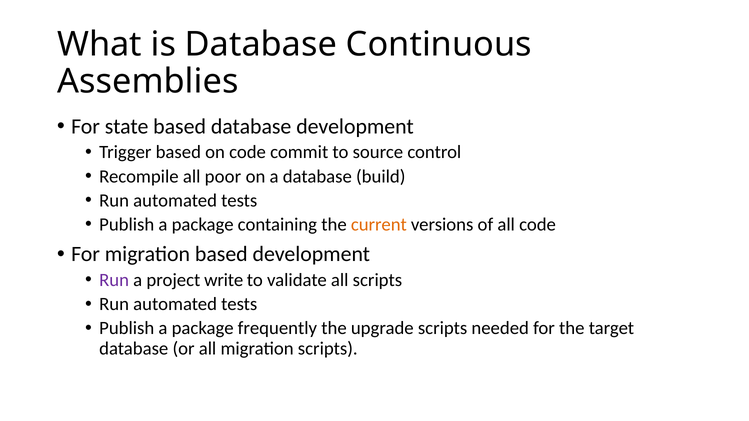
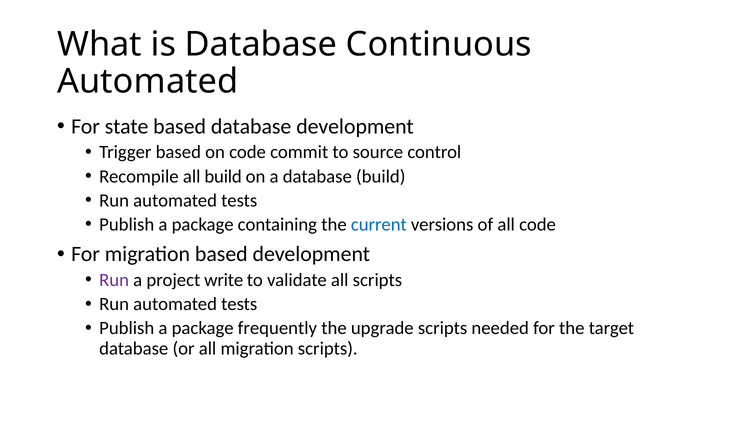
Assemblies: Assemblies -> Automated (148, 81)
all poor: poor -> build (223, 177)
current colour: orange -> blue (379, 225)
